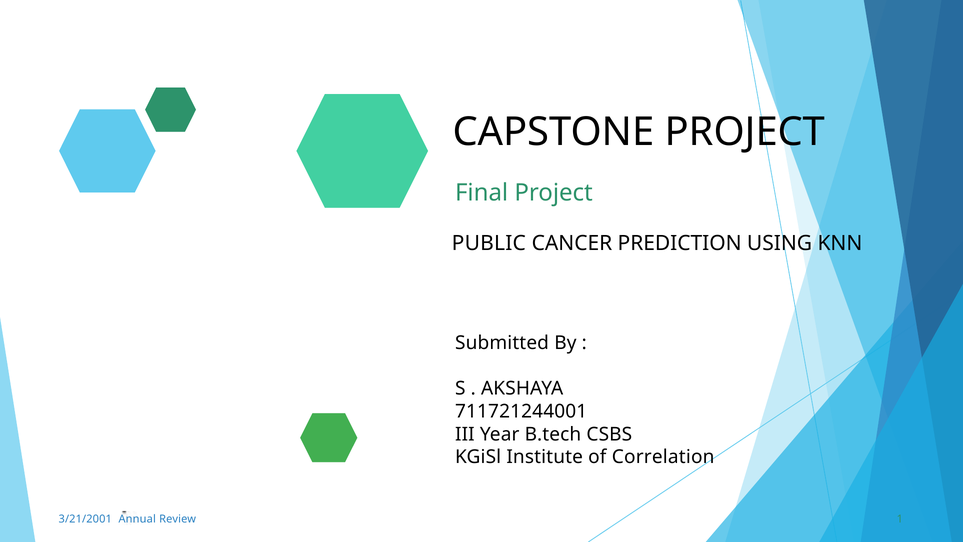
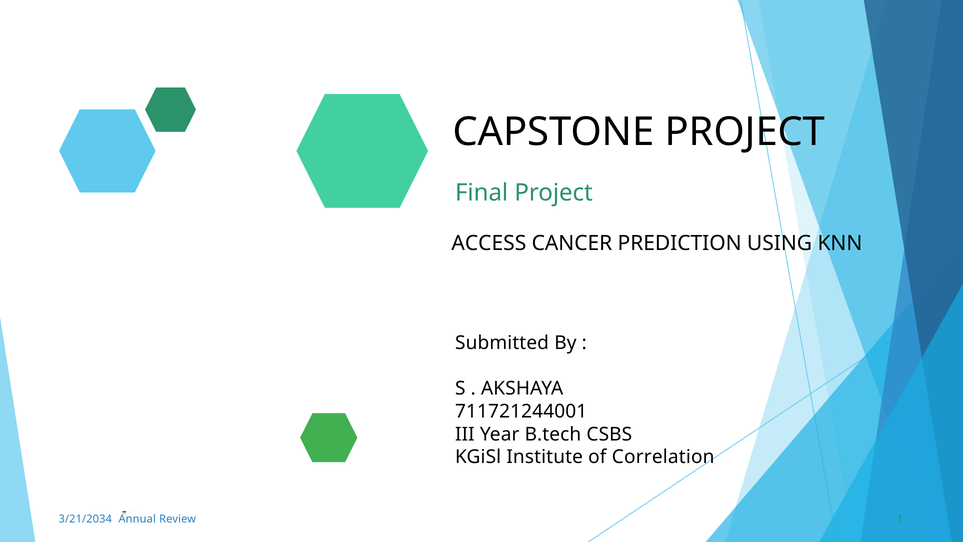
PUBLIC: PUBLIC -> ACCESS (489, 243)
3/21/2001: 3/21/2001 -> 3/21/2034 (85, 519)
